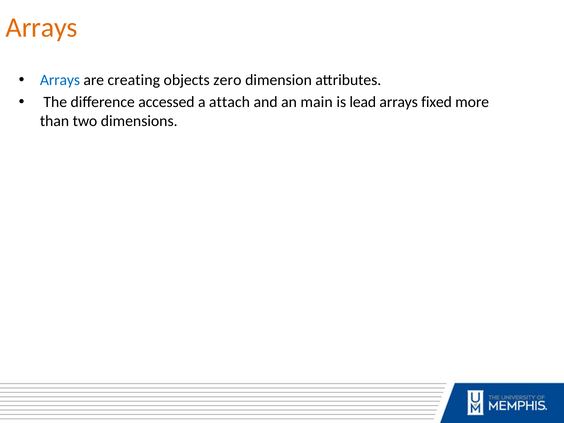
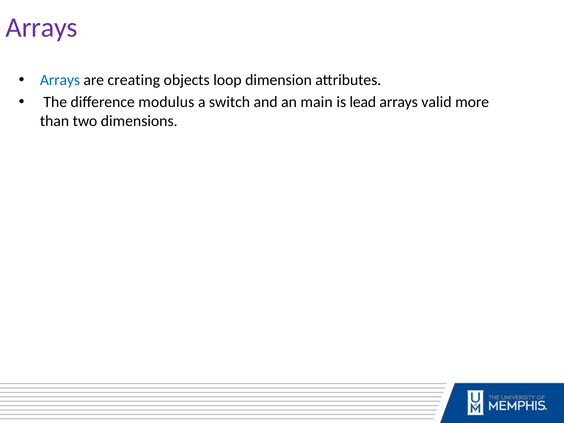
Arrays colour: orange -> purple (42, 27)
zero: zero -> loop (227, 80)
accessed: accessed -> modulus (166, 102)
attach: attach -> switch (230, 102)
fixed: fixed -> valid (436, 102)
